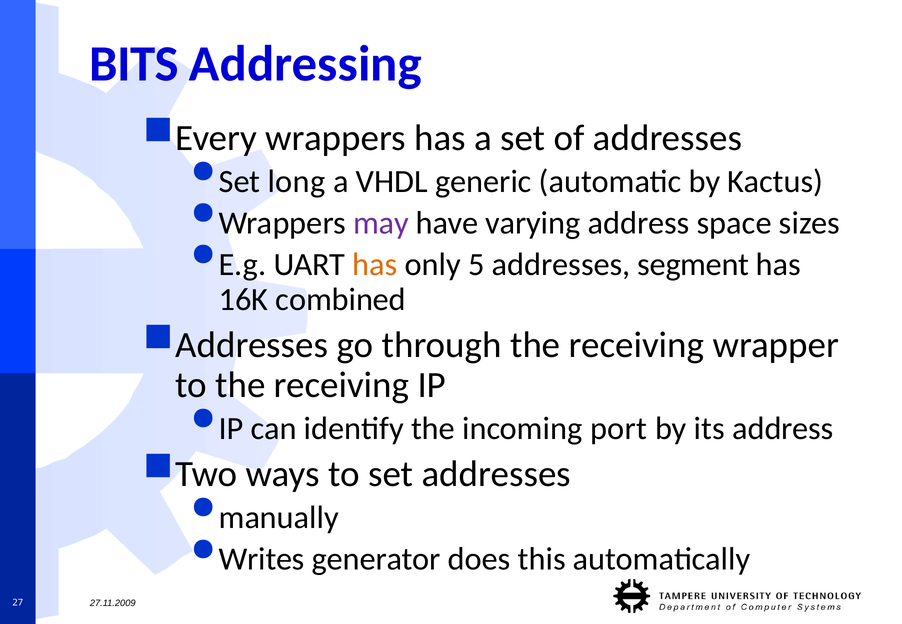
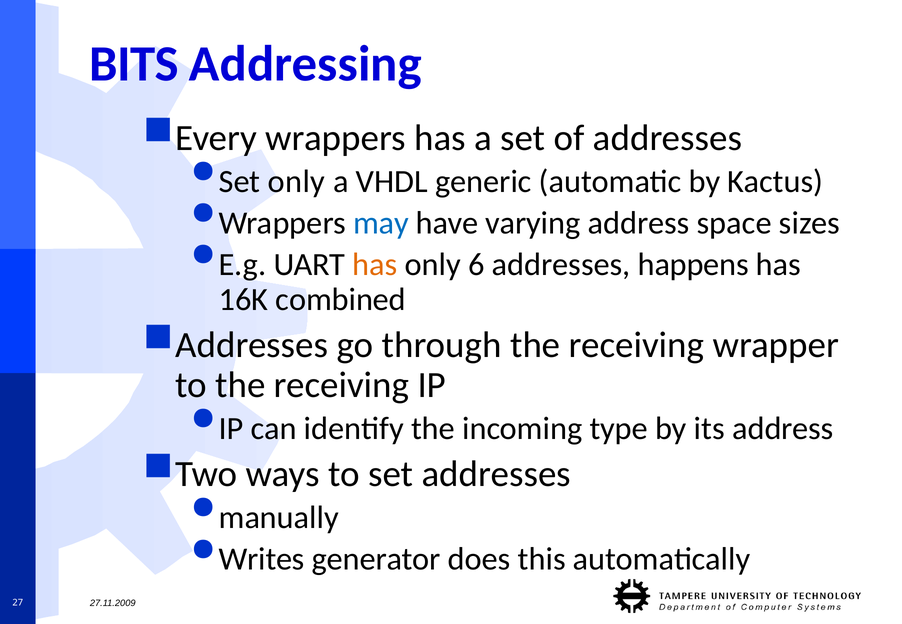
Set long: long -> only (297, 182)
may colour: purple -> blue (381, 223)
5: 5 -> 6 (476, 265)
segment: segment -> happens (693, 265)
port: port -> type (619, 429)
